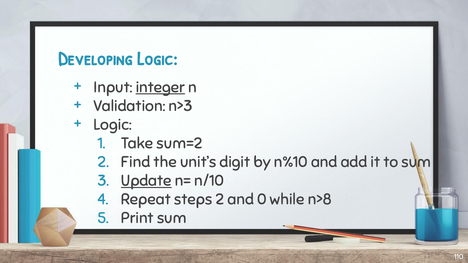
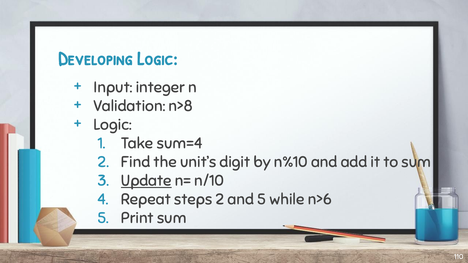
integer underline: present -> none (160, 87)
n>3: n>3 -> n>8 (181, 106)
sum=2: sum=2 -> sum=4 (180, 144)
and 0: 0 -> 5 (262, 200)
n>8: n>8 -> n>6 (320, 200)
